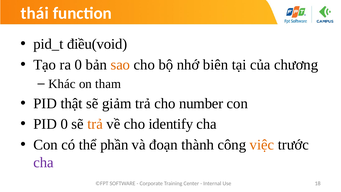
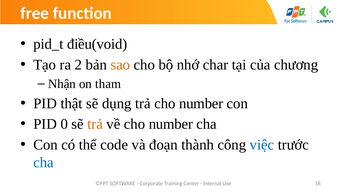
thái: thái -> free (35, 13)
ra 0: 0 -> 2 (78, 65)
biên: biên -> char (216, 65)
Khác: Khác -> Nhận (62, 84)
giảm: giảm -> dụng (117, 103)
về cho identify: identify -> number (171, 124)
phần: phần -> code (114, 145)
việc colour: orange -> blue (262, 145)
cha colour: purple -> blue (43, 162)
